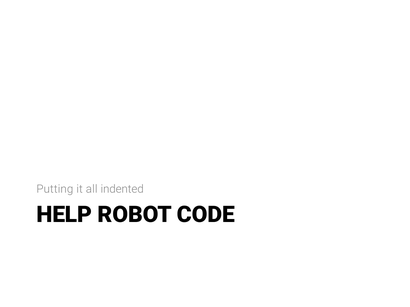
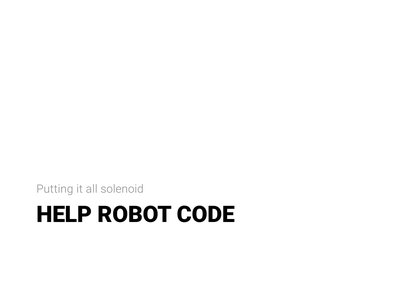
indented: indented -> solenoid (122, 189)
